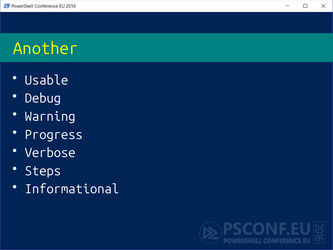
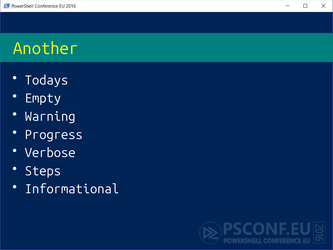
Usable: Usable -> Todays (47, 80)
Debug: Debug -> Empty (43, 98)
